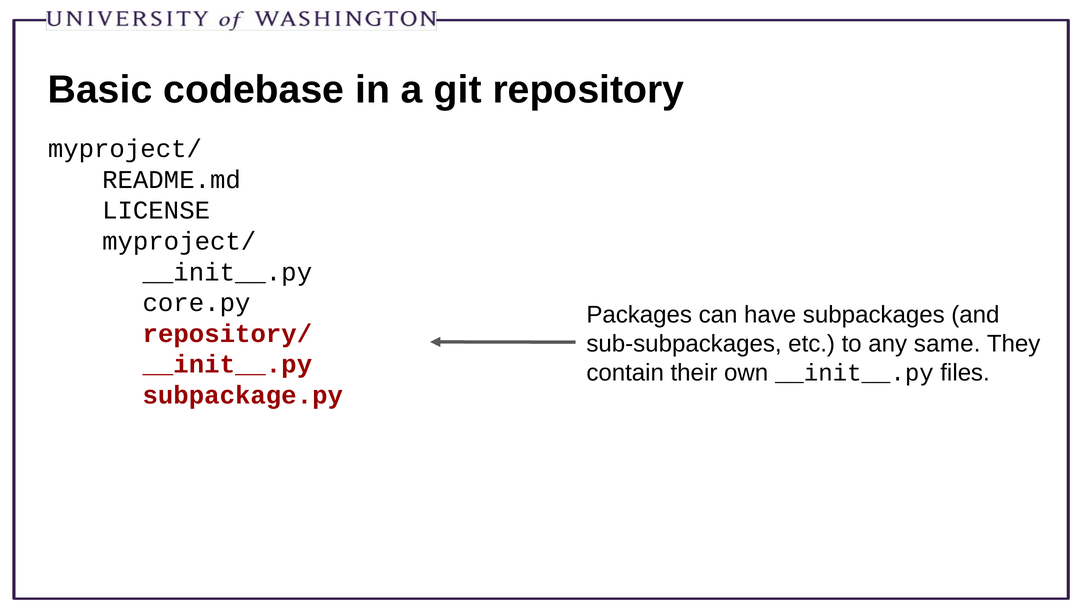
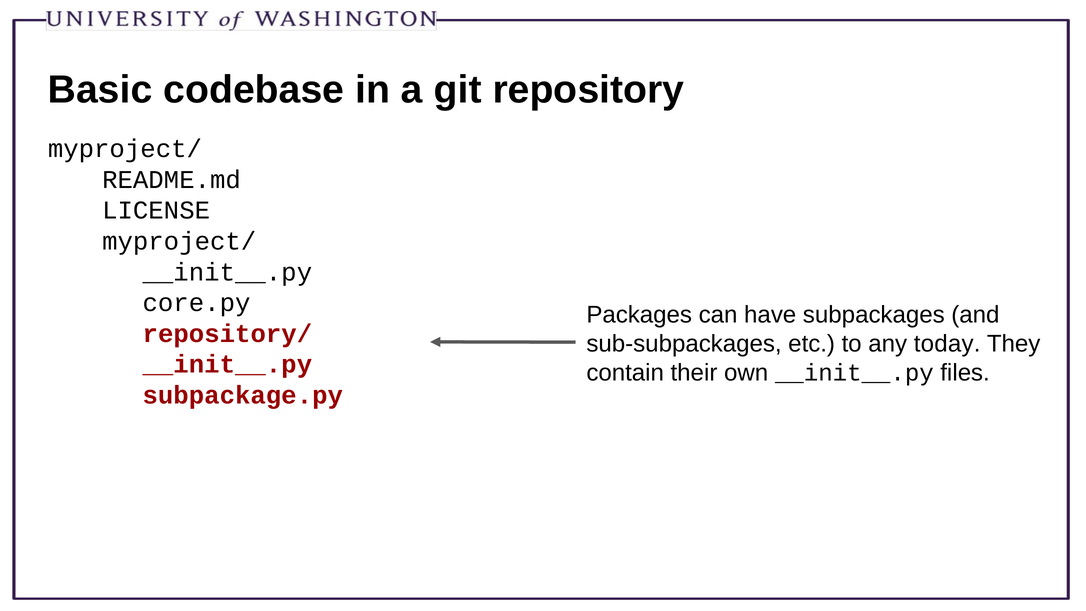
same: same -> today (947, 344)
